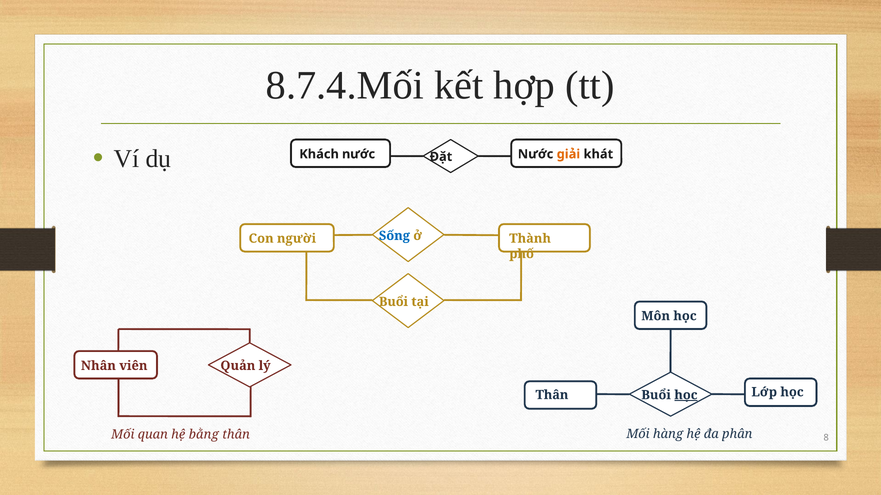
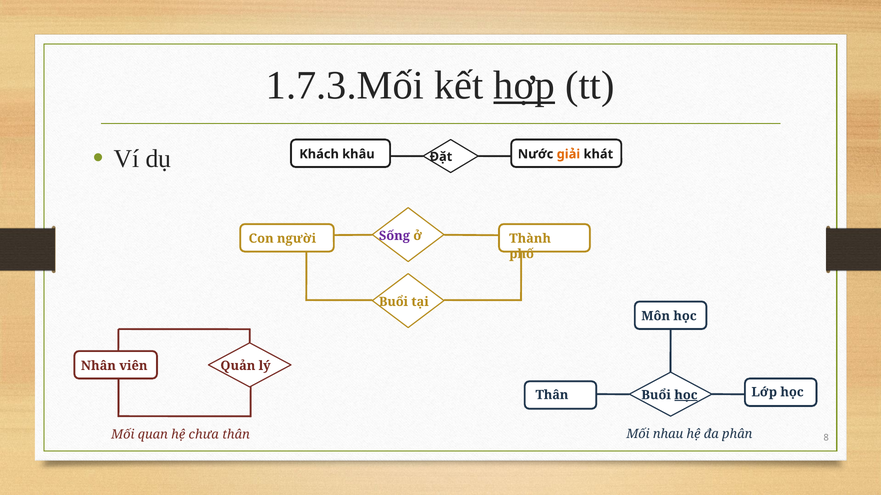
8.7.4.Mối: 8.7.4.Mối -> 1.7.3.Mối (345, 86)
hợp underline: none -> present (524, 86)
Khách nước: nước -> khâu (358, 154)
Sống colour: blue -> purple (394, 236)
bằng: bằng -> chưa (204, 435)
hàng: hàng -> nhau (668, 435)
